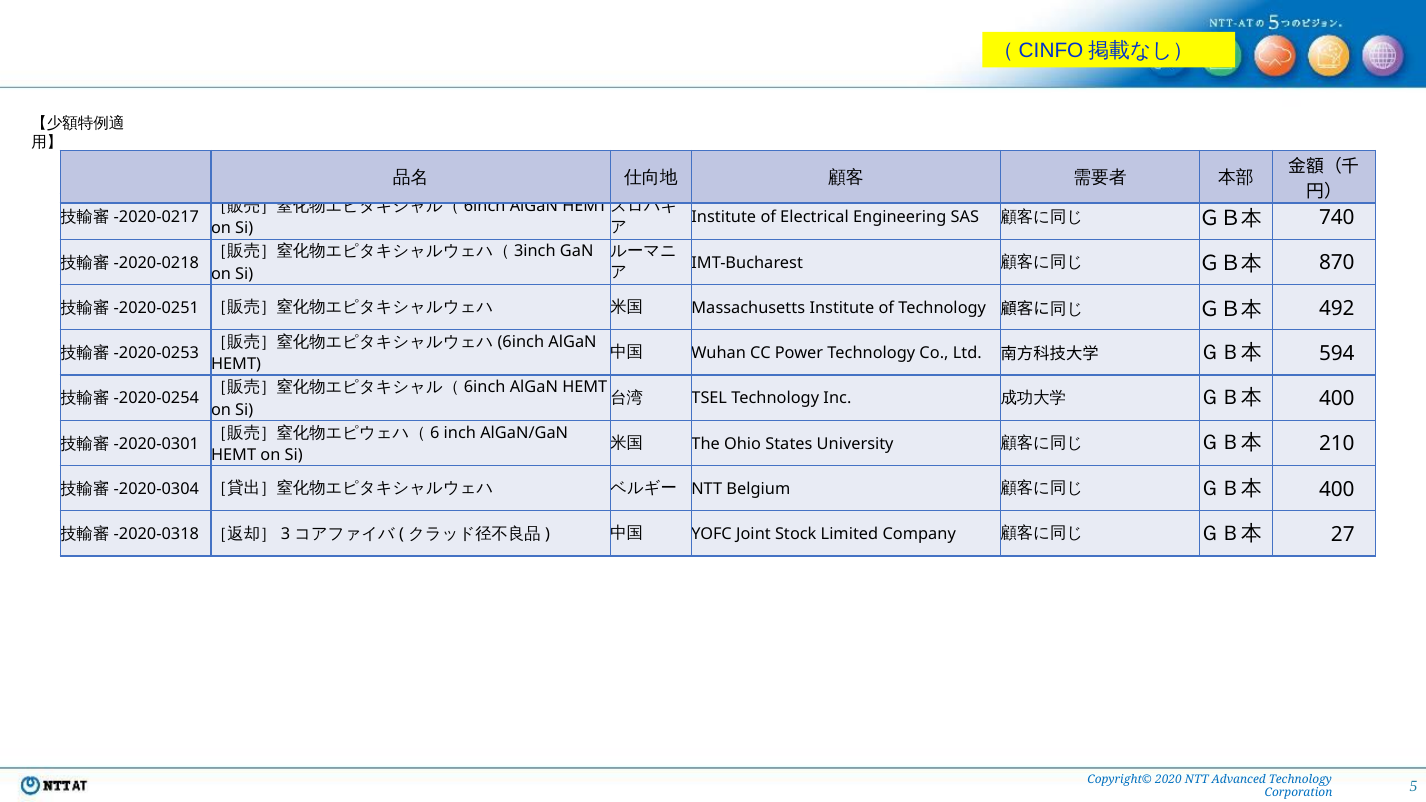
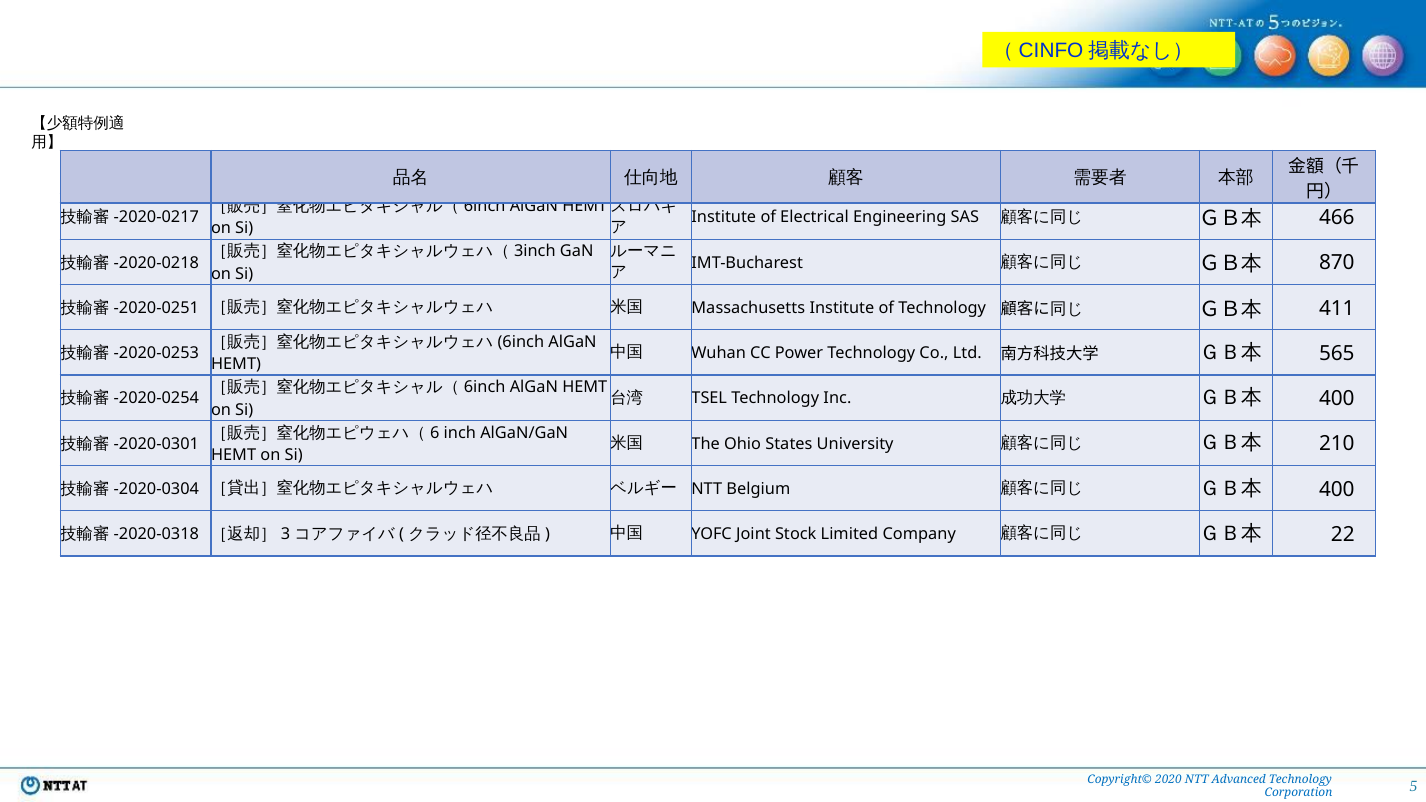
740: 740 -> 466 (1337, 218)
492: 492 -> 411 (1337, 308)
594: 594 -> 565 (1337, 354)
27: 27 -> 22 (1343, 535)
